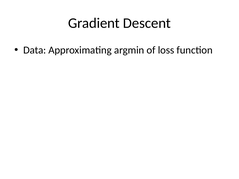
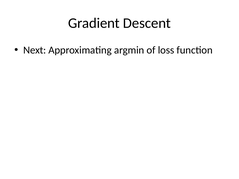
Data: Data -> Next (35, 50)
